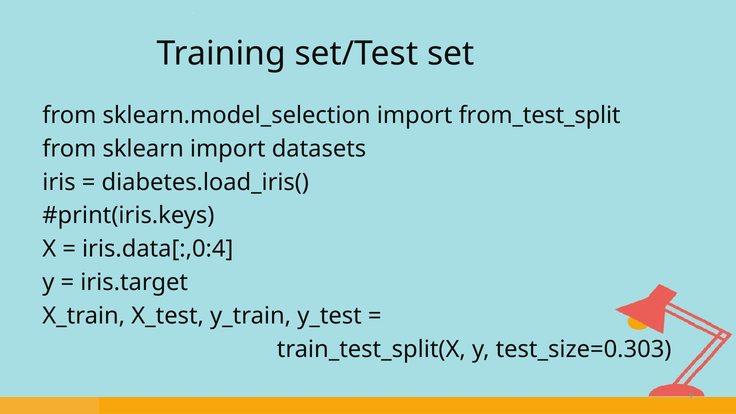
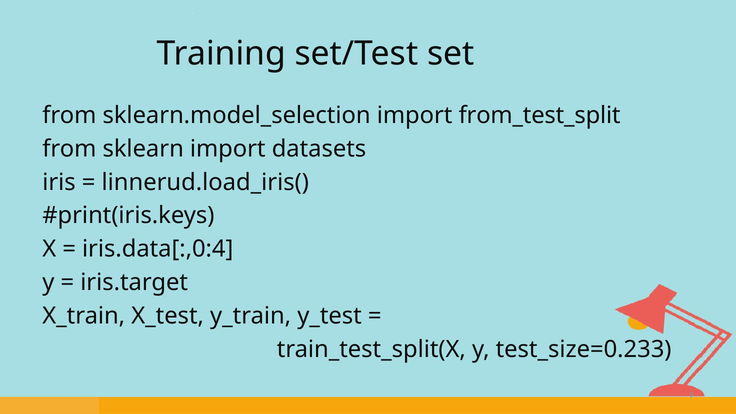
diabetes.load_iris(: diabetes.load_iris( -> linnerud.load_iris( (205, 182)
test_size=0.303: test_size=0.303 -> test_size=0.233 (584, 349)
